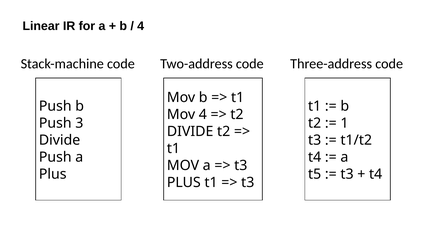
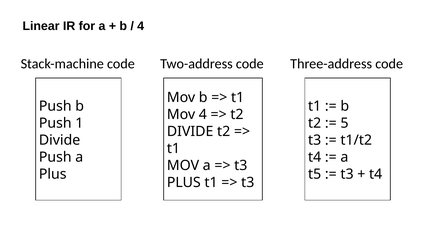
3: 3 -> 1 (79, 123)
1: 1 -> 5 (344, 123)
